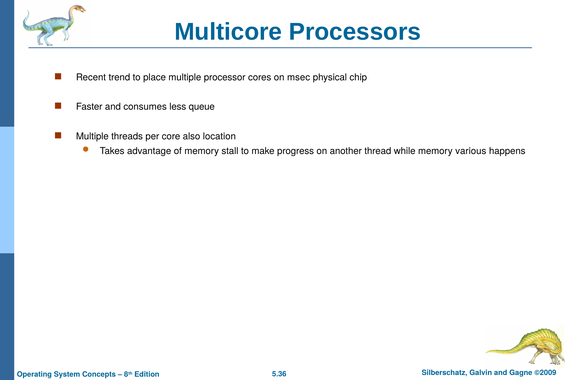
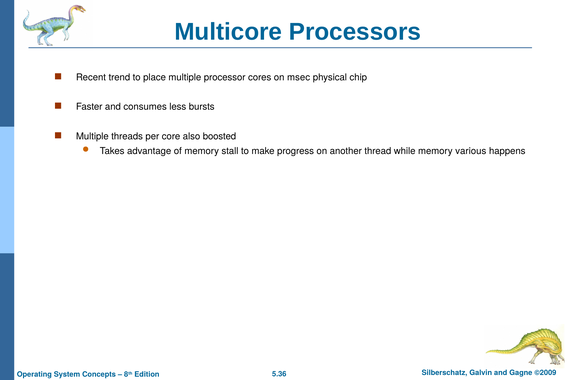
queue: queue -> bursts (202, 107)
location: location -> boosted (219, 136)
